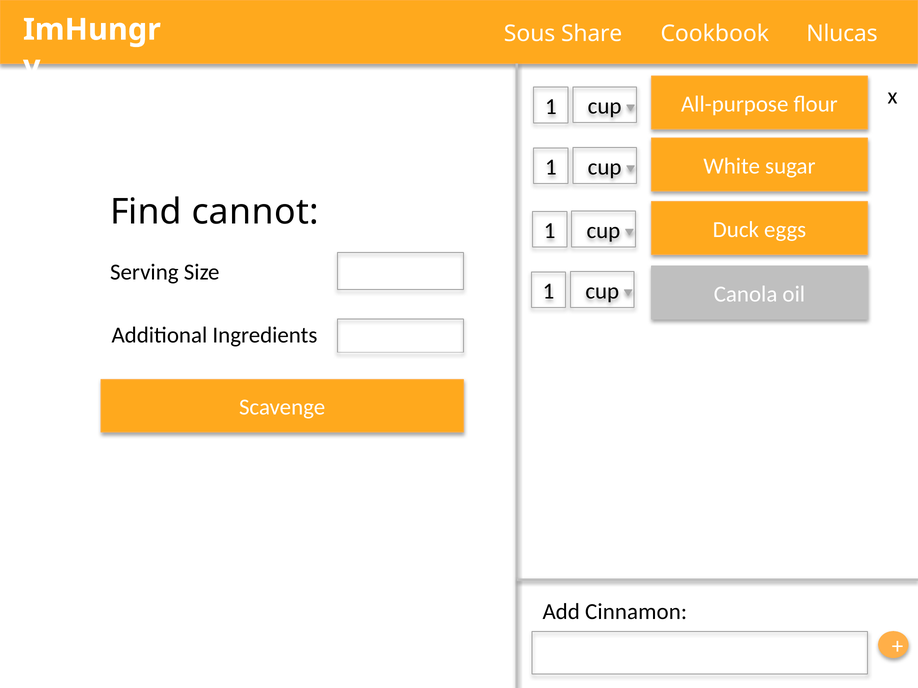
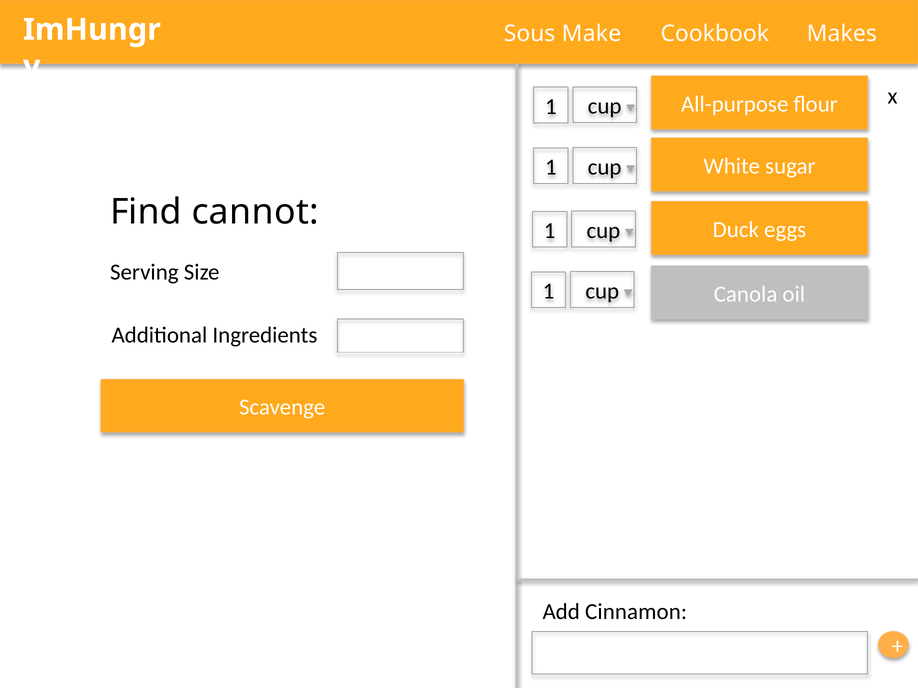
Share: Share -> Make (591, 34)
Nlucas: Nlucas -> Makes (842, 34)
